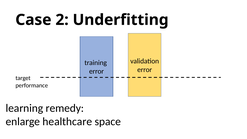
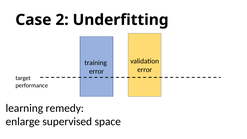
healthcare: healthcare -> supervised (67, 122)
